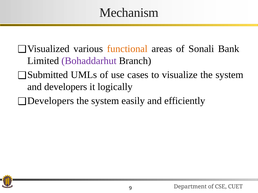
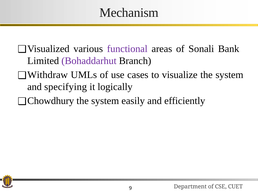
functional colour: orange -> purple (127, 49)
Submitted: Submitted -> Withdraw (48, 75)
and developers: developers -> specifying (66, 87)
Developers: Developers -> Chowdhury (51, 101)
